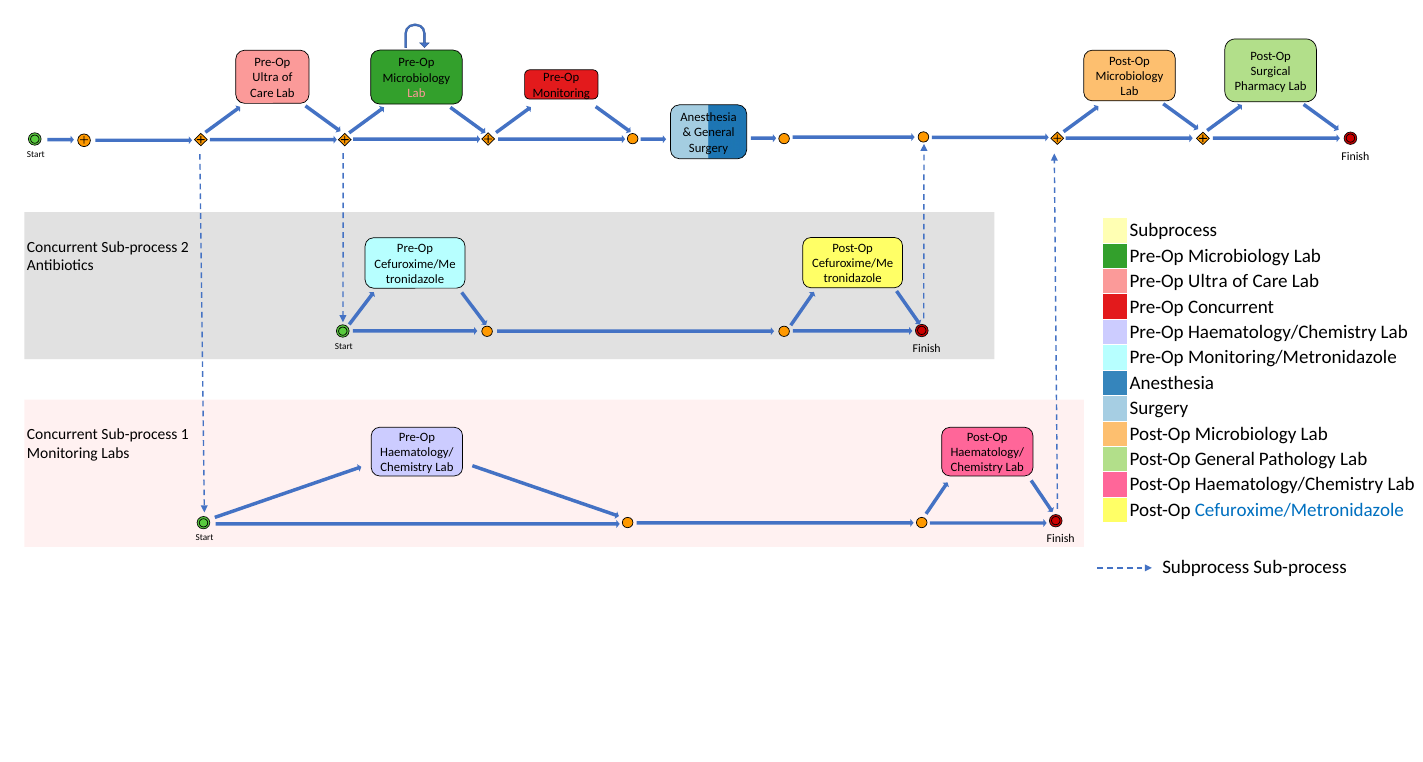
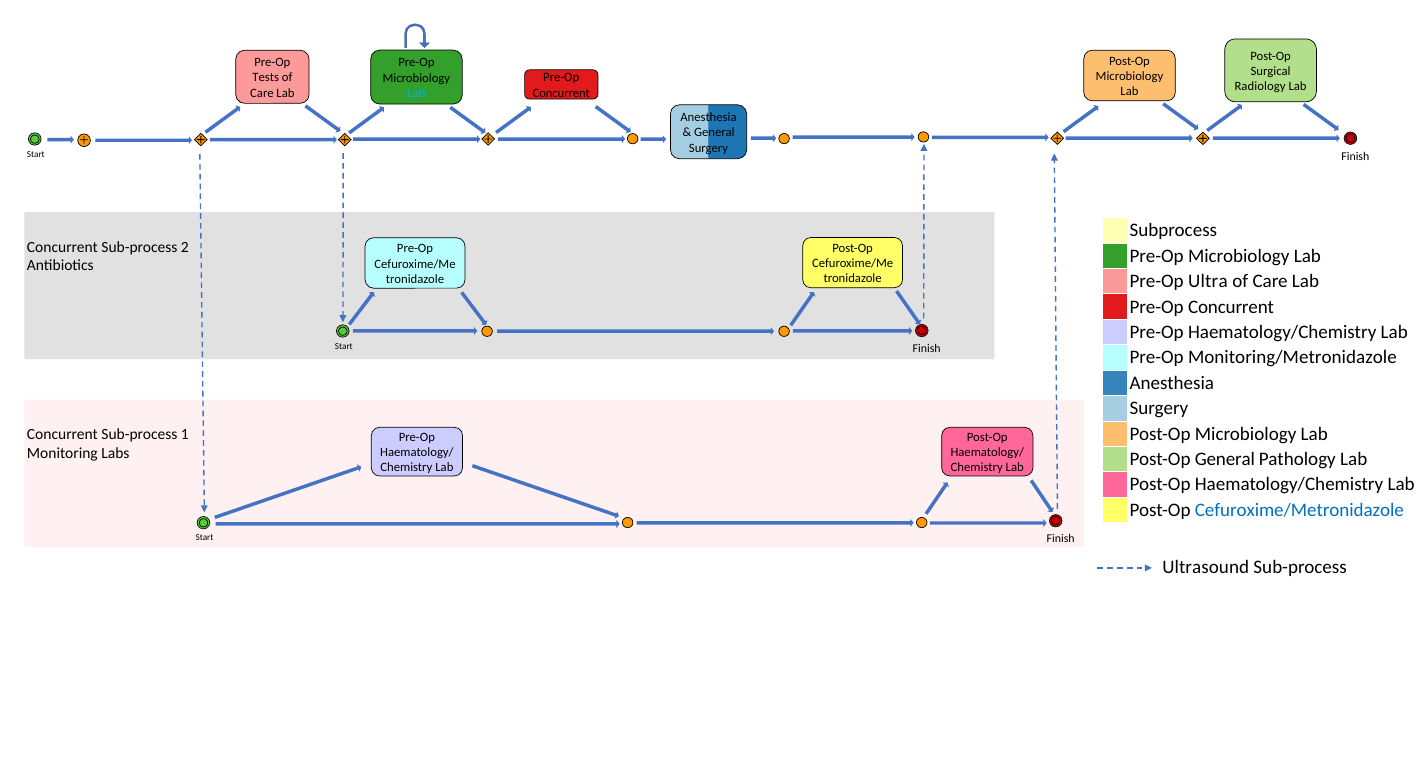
Ultra: Ultra -> Tests (266, 78)
Pharmacy: Pharmacy -> Radiology (1260, 87)
Monitoring: Monitoring -> Concurrent (561, 93)
Lab colour: pink -> light blue (416, 93)
Subprocess: Subprocess -> Ultrasound (1206, 568)
